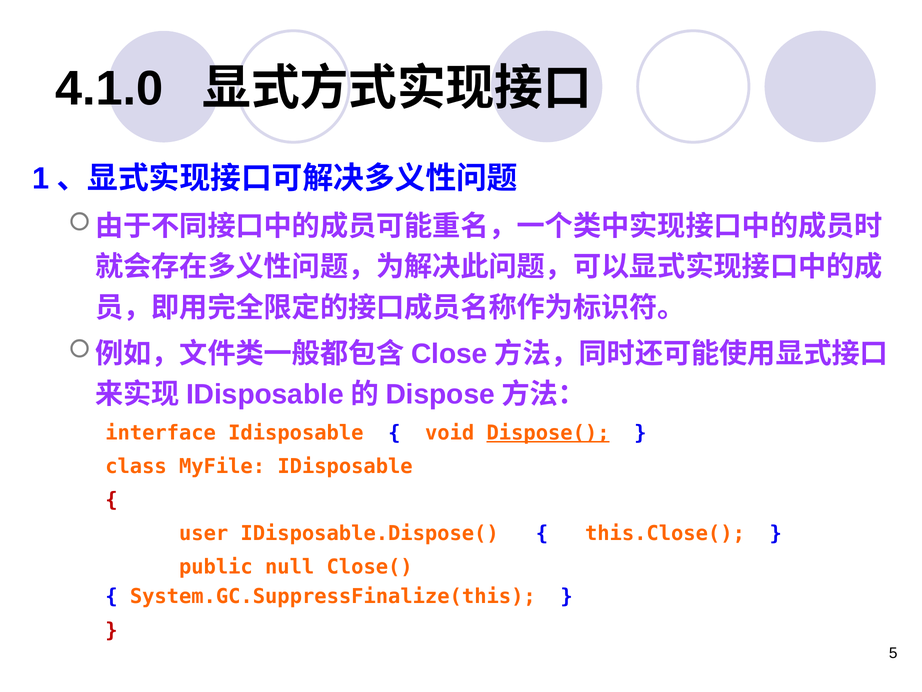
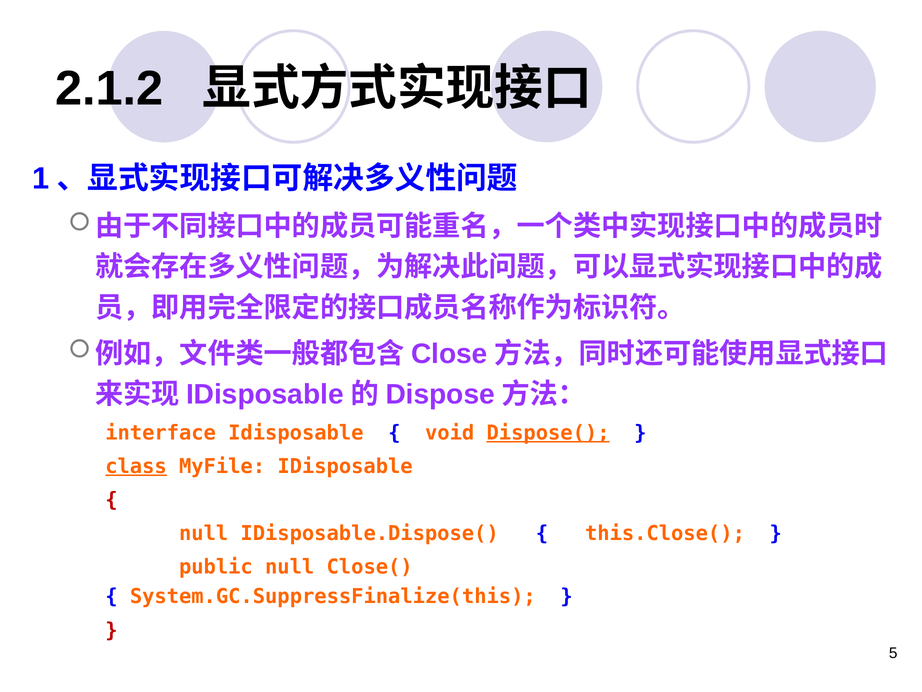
4.1.0: 4.1.0 -> 2.1.2 (109, 89)
class underline: none -> present (136, 466)
user: user -> null (204, 533)
